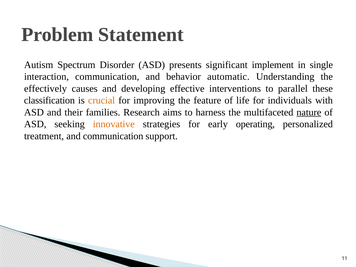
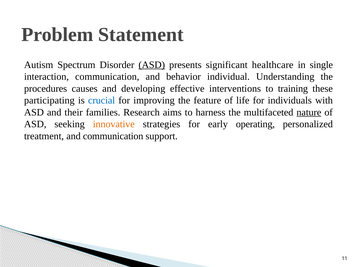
ASD underline: none -> present (152, 65)
implement: implement -> healthcare (273, 65)
automatic: automatic -> individual (228, 77)
effectively: effectively -> procedures (46, 89)
parallel: parallel -> training (293, 89)
classification: classification -> participating (49, 100)
crucial colour: orange -> blue (102, 100)
